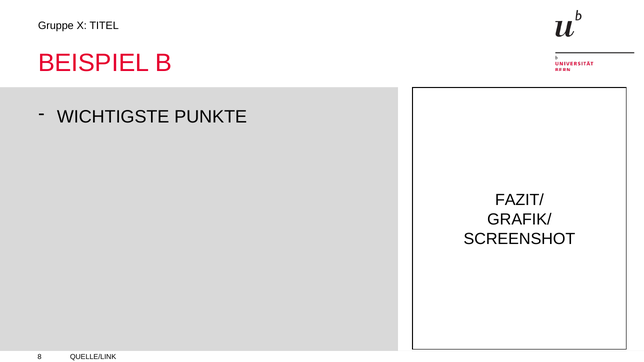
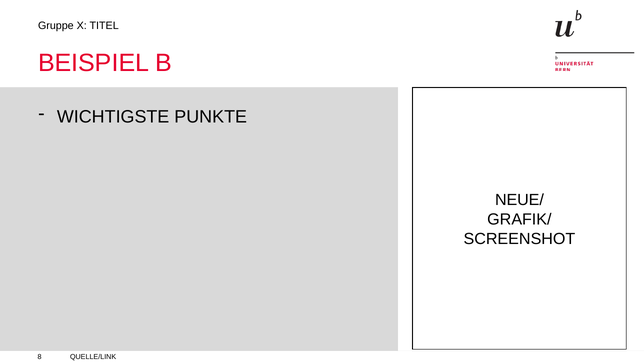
FAZIT/: FAZIT/ -> NEUE/ (519, 200)
